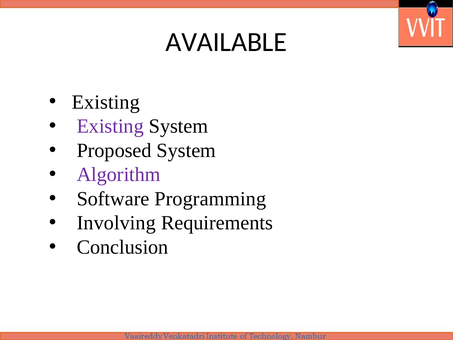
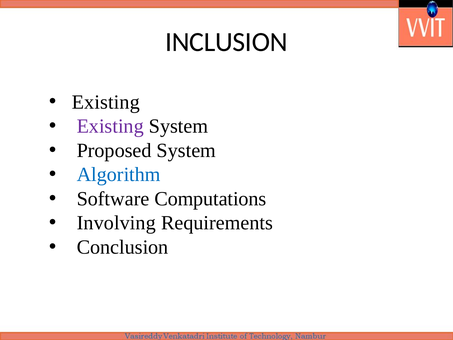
AVAILABLE: AVAILABLE -> INCLUSION (226, 42)
Algorithm colour: purple -> blue (119, 174)
Programming: Programming -> Computations (210, 199)
